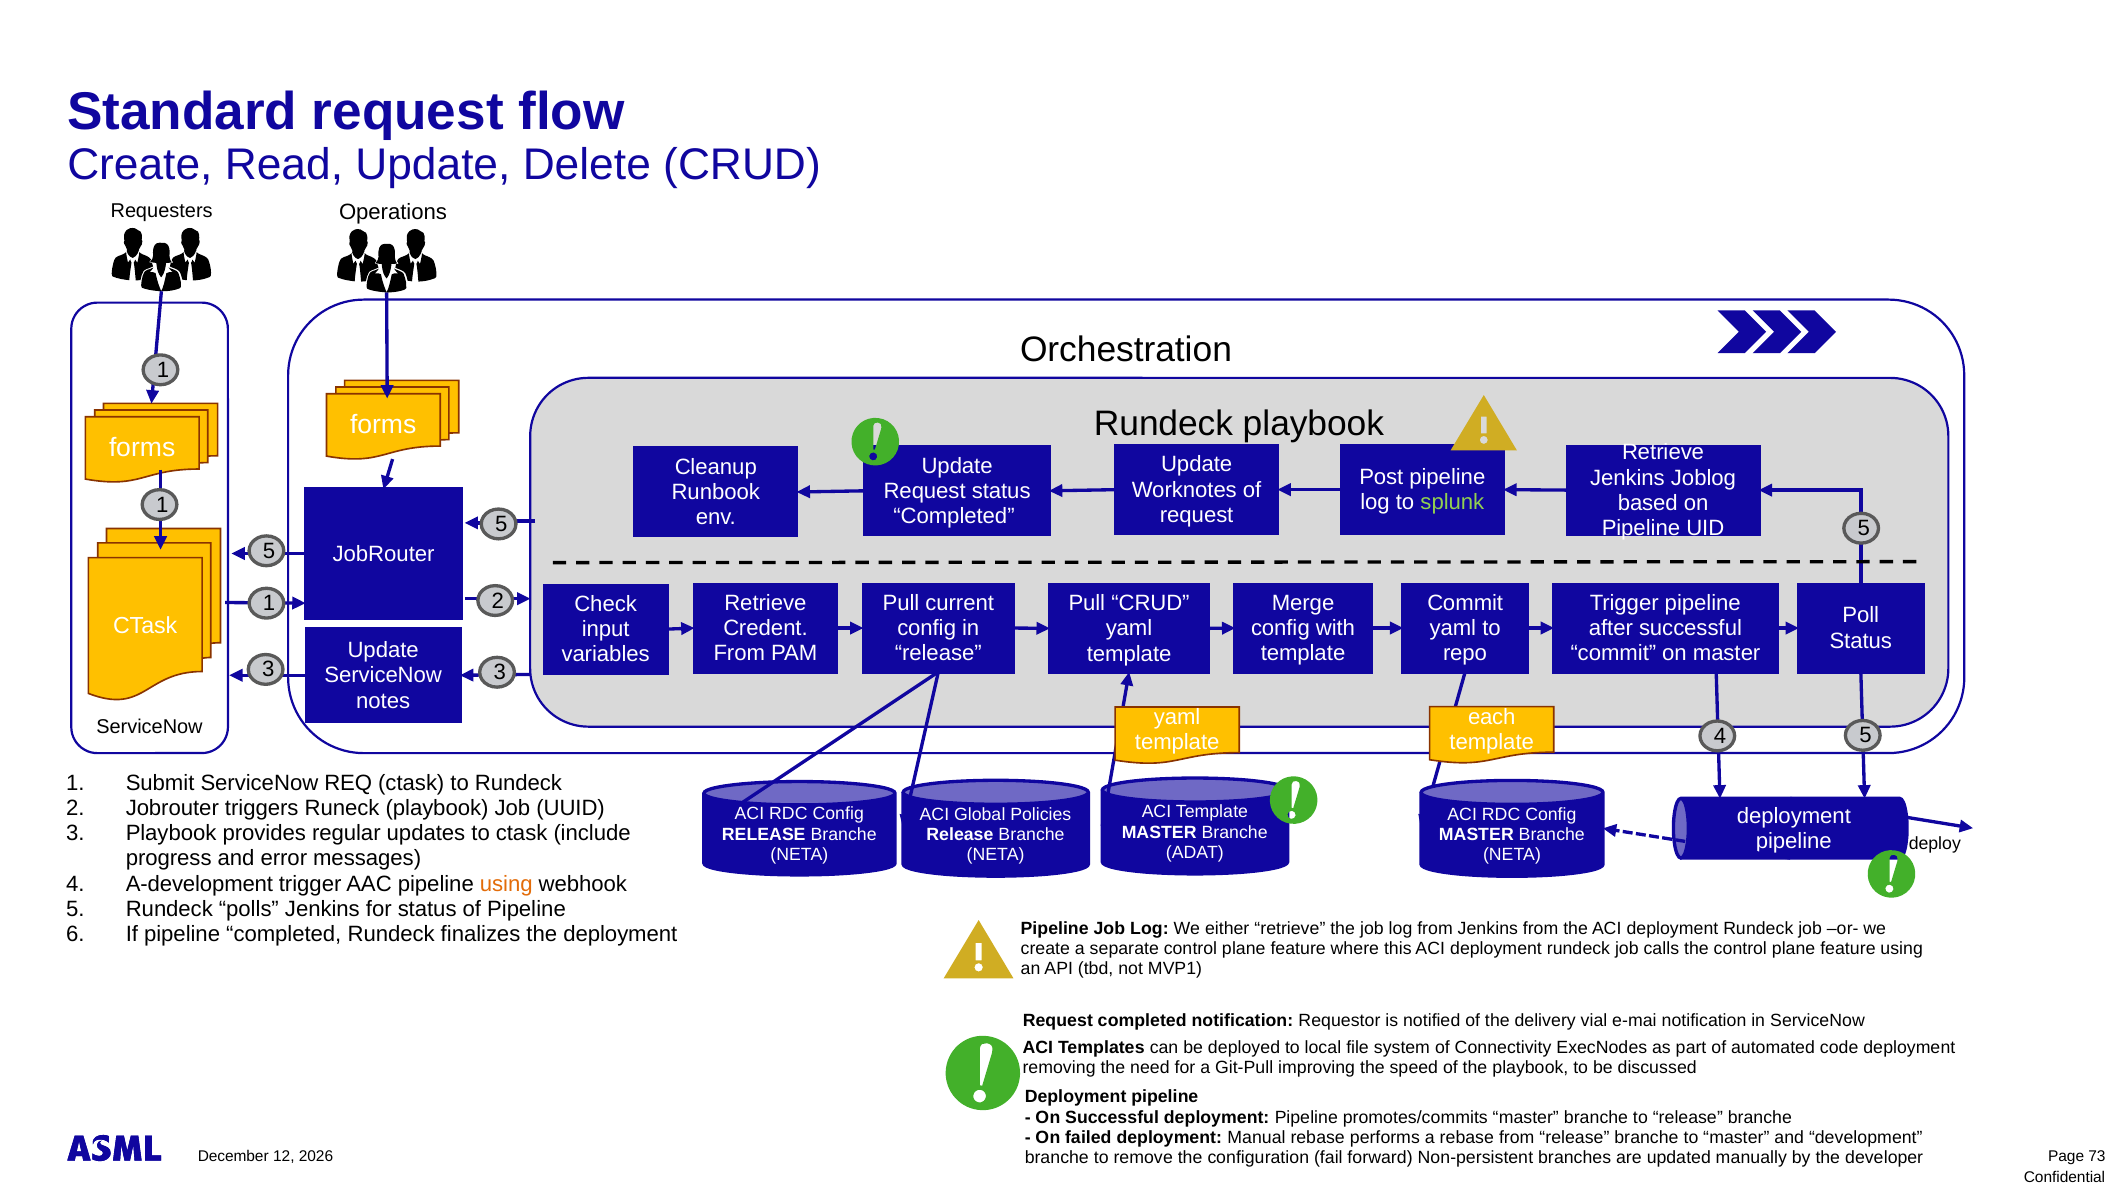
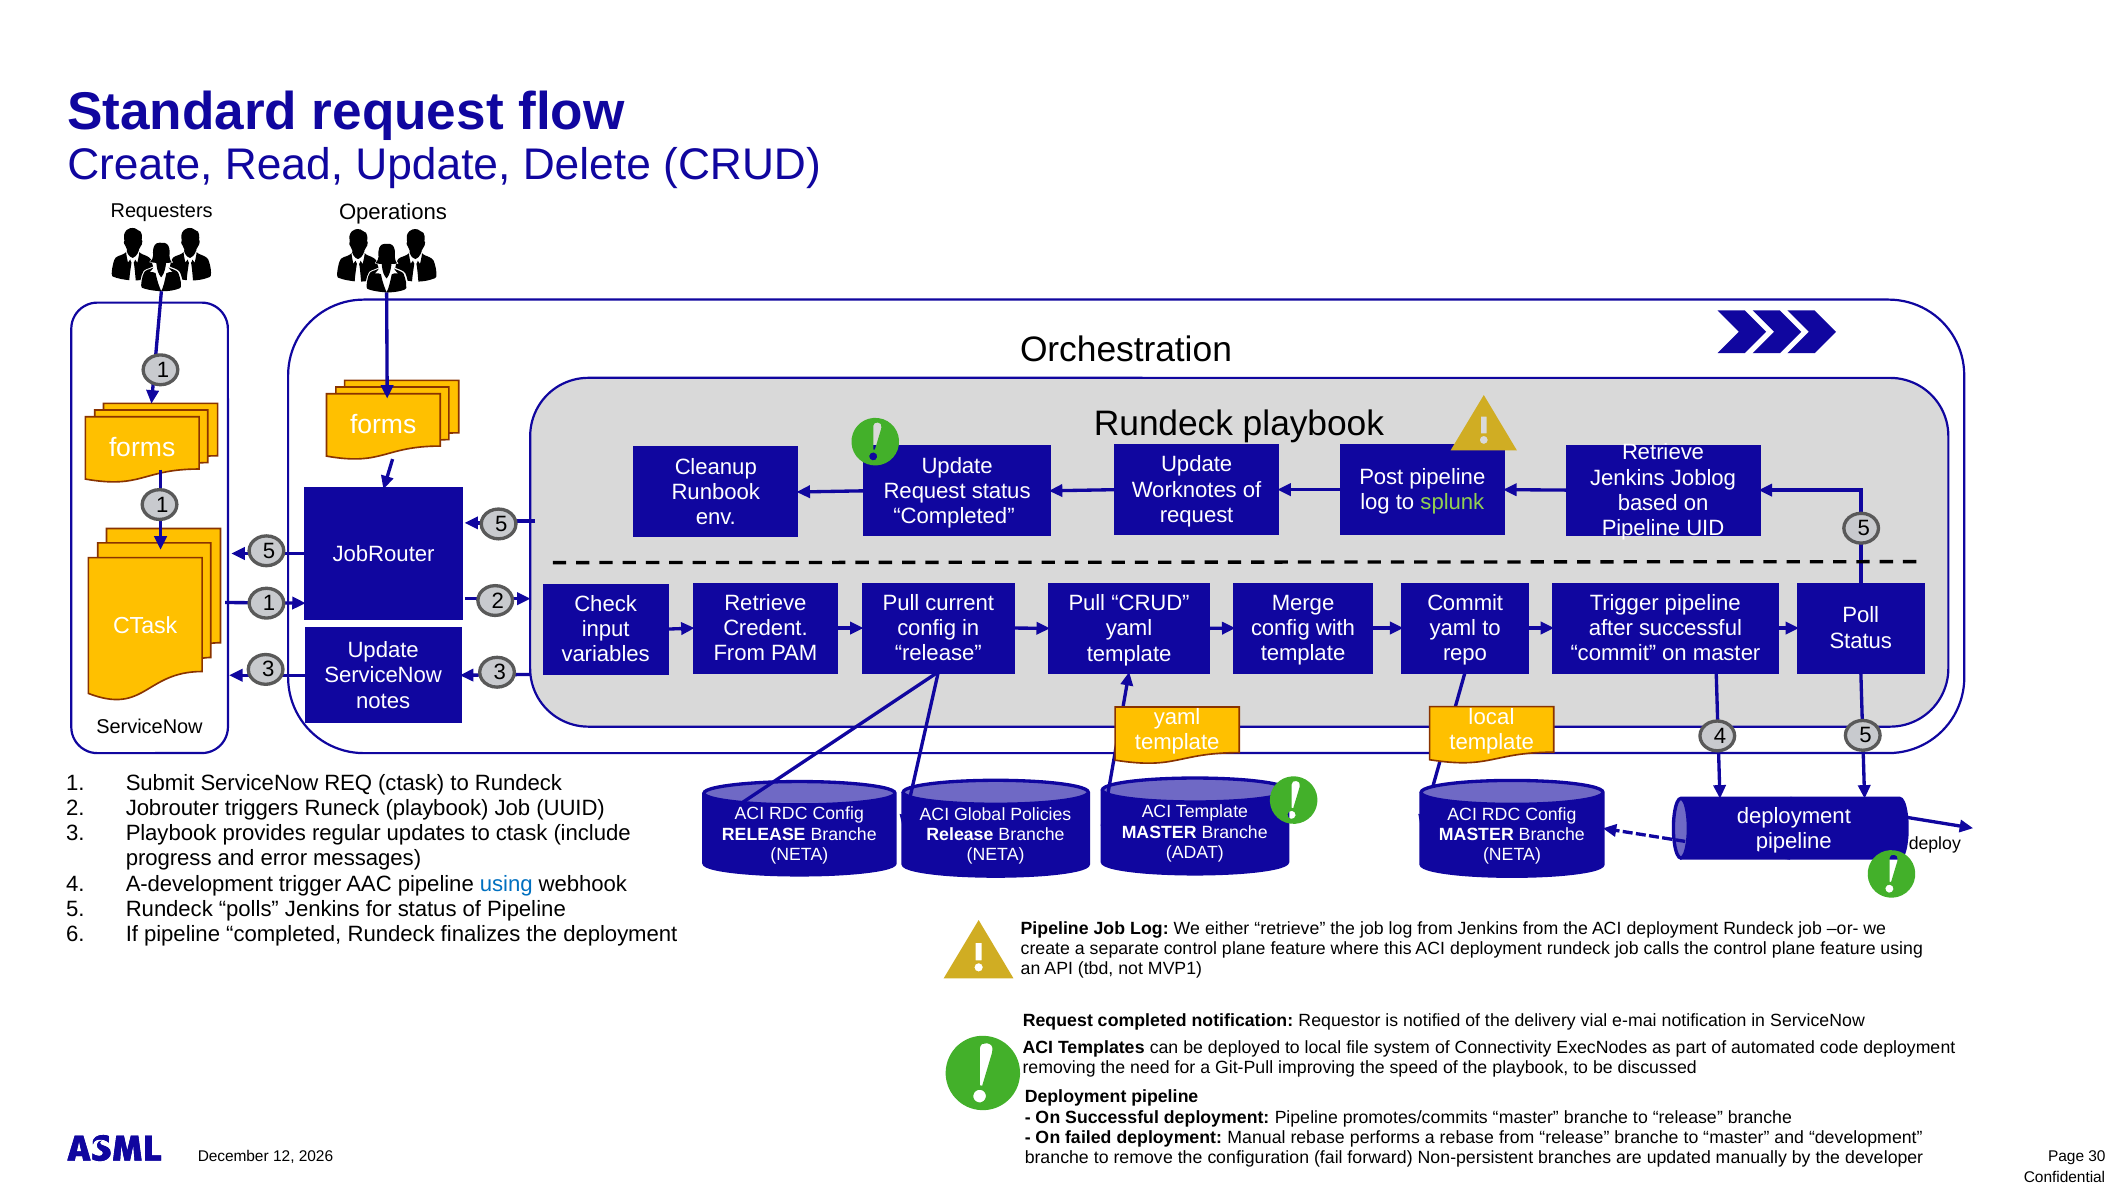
each: each -> local (1492, 717)
using colour: orange -> blue (506, 884)
73: 73 -> 30 (2097, 1156)
